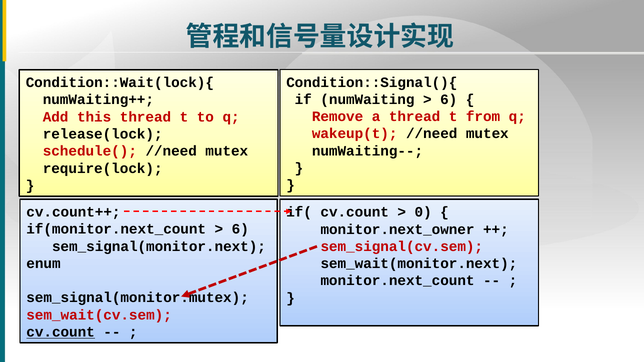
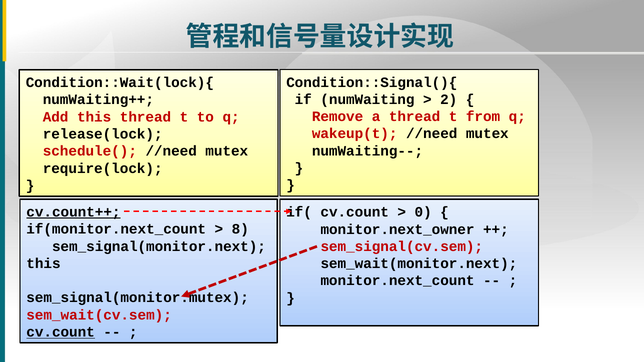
6: 6 -> 2 (449, 100)
cv.count++ underline: none -> present (73, 212)
6: 6 -> 8 (240, 229)
enum: enum -> this (43, 264)
